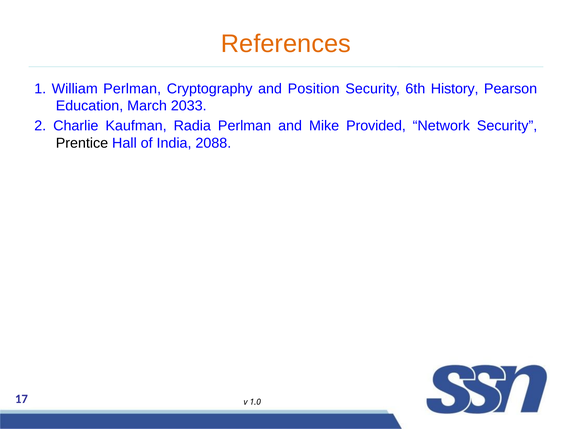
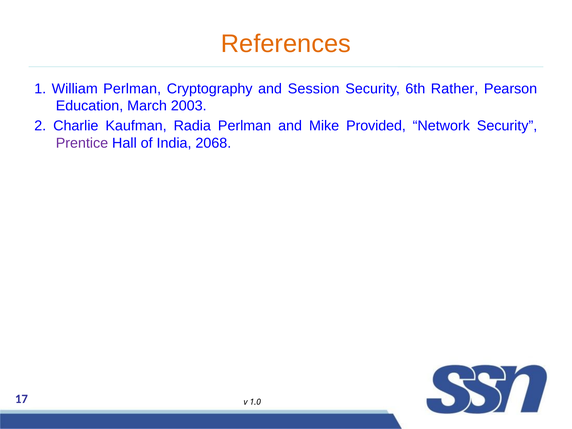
Position: Position -> Session (314, 89)
History: History -> Rather (455, 89)
2033: 2033 -> 2003 (189, 106)
Prentice colour: black -> purple (82, 143)
2088: 2088 -> 2068 (213, 143)
